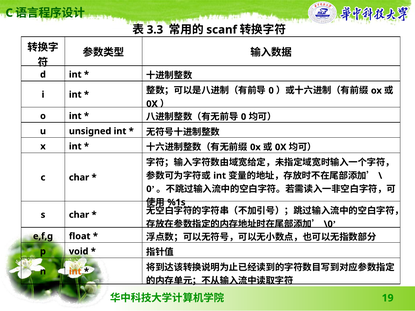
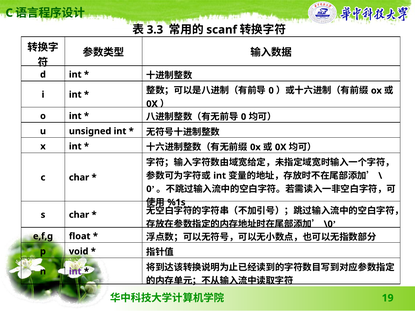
int colour: orange -> purple (75, 272)
